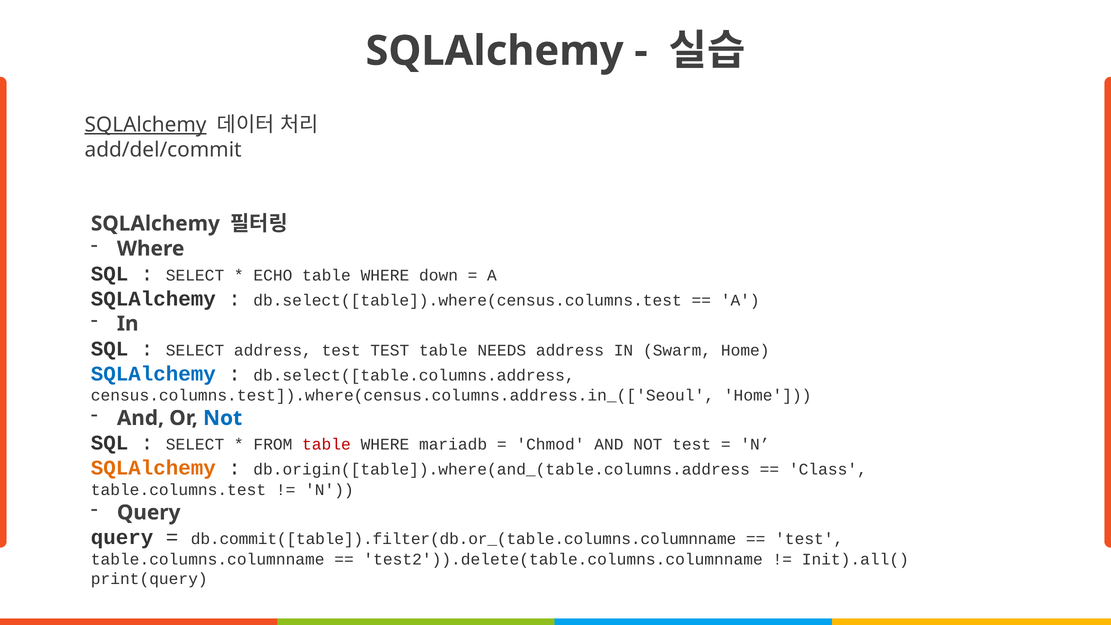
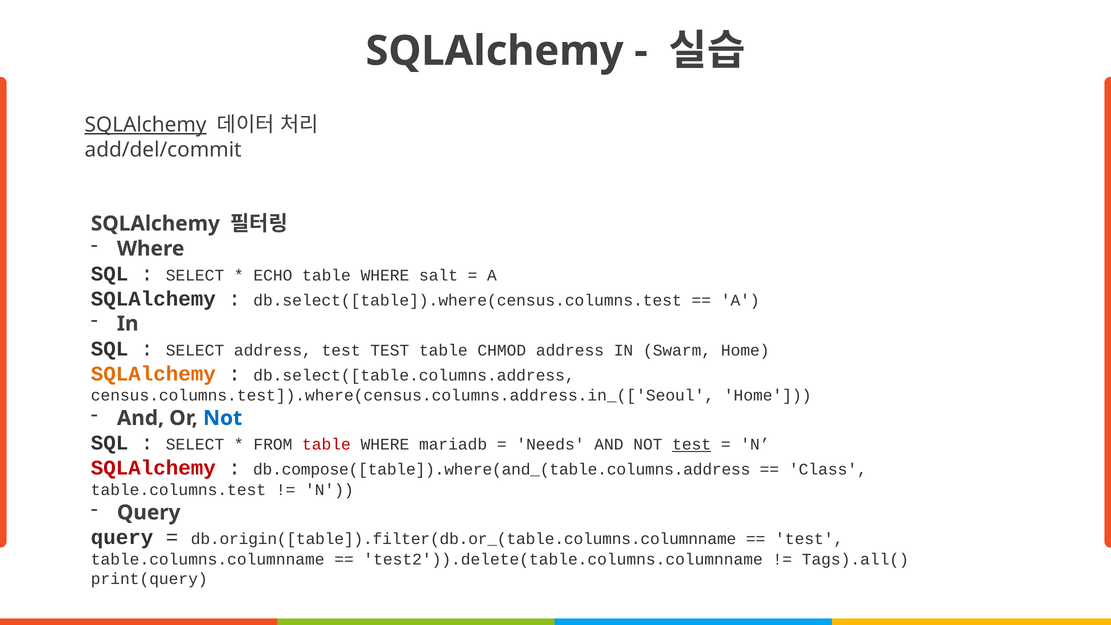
down: down -> salt (438, 275)
NEEDS: NEEDS -> CHMOD (502, 350)
SQLAlchemy colour: blue -> orange (153, 374)
Chmod: Chmod -> Needs (550, 445)
test underline: none -> present (692, 445)
SQLAlchemy colour: orange -> red (153, 468)
db.origin([table]).where(and_(table.columns.address: db.origin([table]).where(and_(table.columns.address -> db.compose([table]).where(and_(table.columns.address (502, 470)
db.commit([table]).filter(db.or_(table.columns.columnname: db.commit([table]).filter(db.or_(table.columns.columnname -> db.origin([table]).filter(db.or_(table.columns.columnname (464, 539)
Init).all(: Init).all( -> Tags).all( (855, 559)
